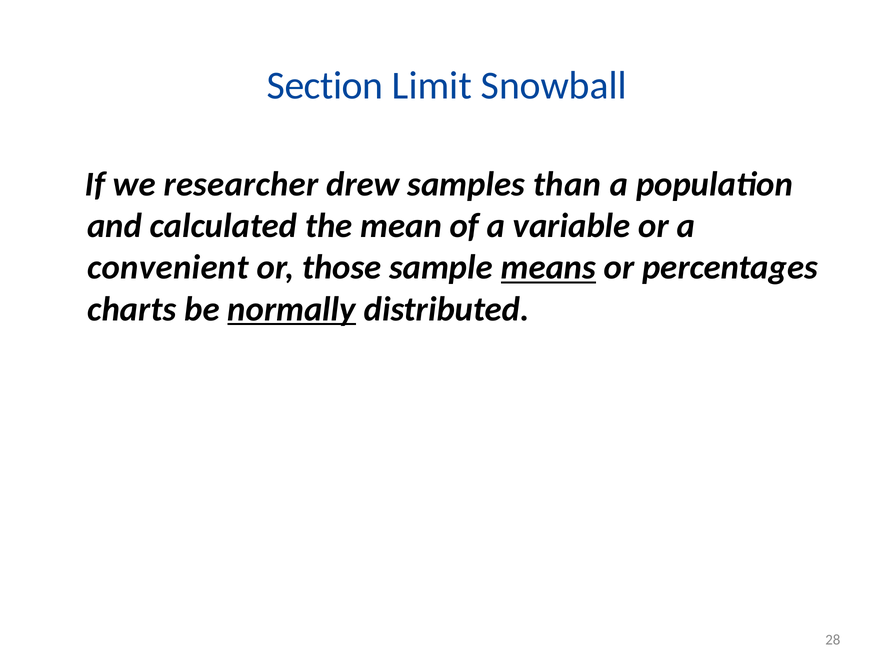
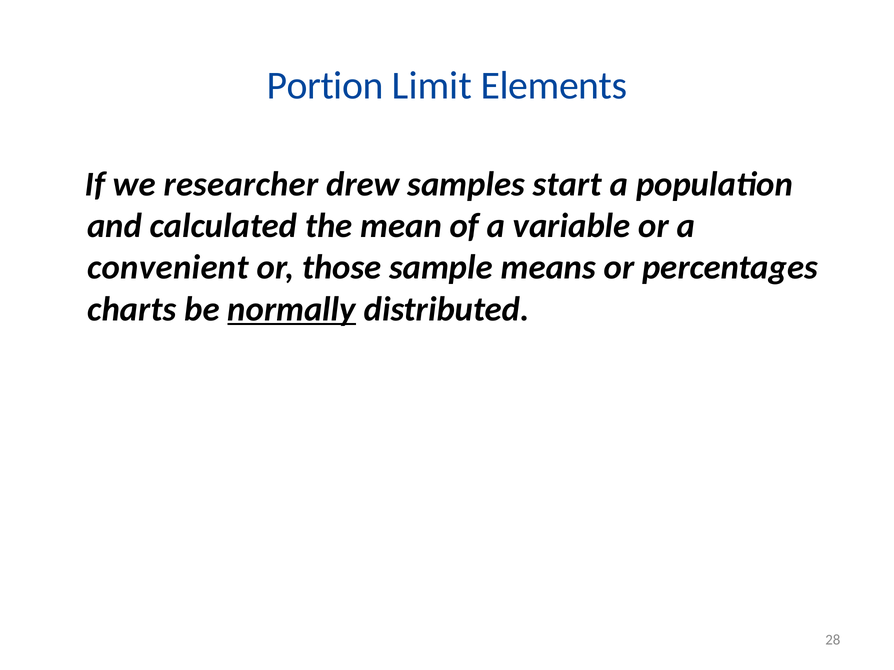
Section: Section -> Portion (325, 86)
Snowball: Snowball -> Elements (554, 86)
than: than -> start (567, 184)
means underline: present -> none (548, 268)
